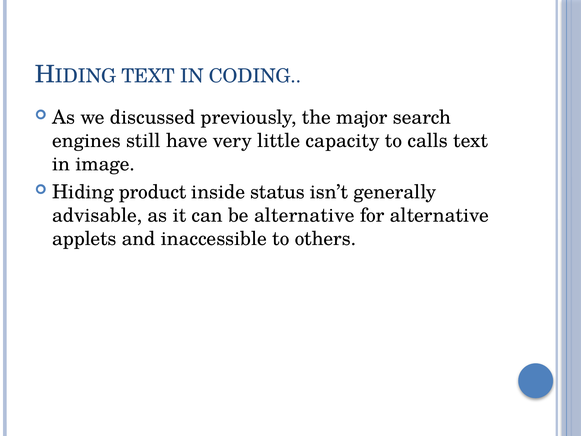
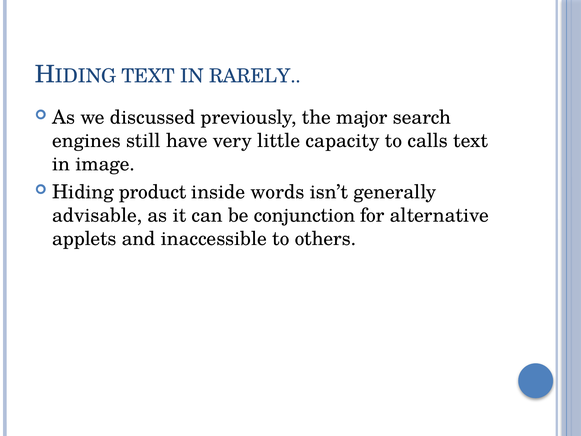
CODING: CODING -> RARELY (255, 76)
status: status -> words (277, 192)
be alternative: alternative -> conjunction (305, 215)
